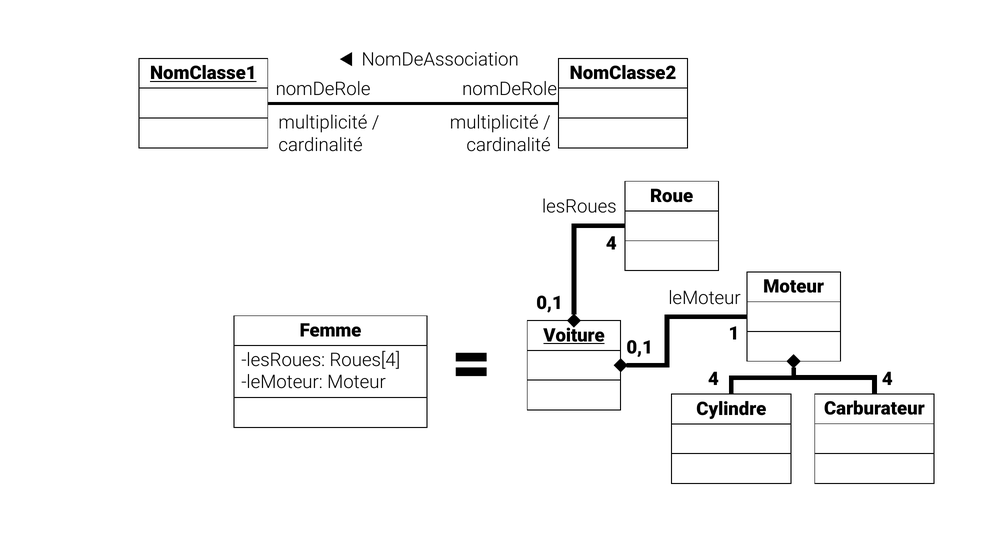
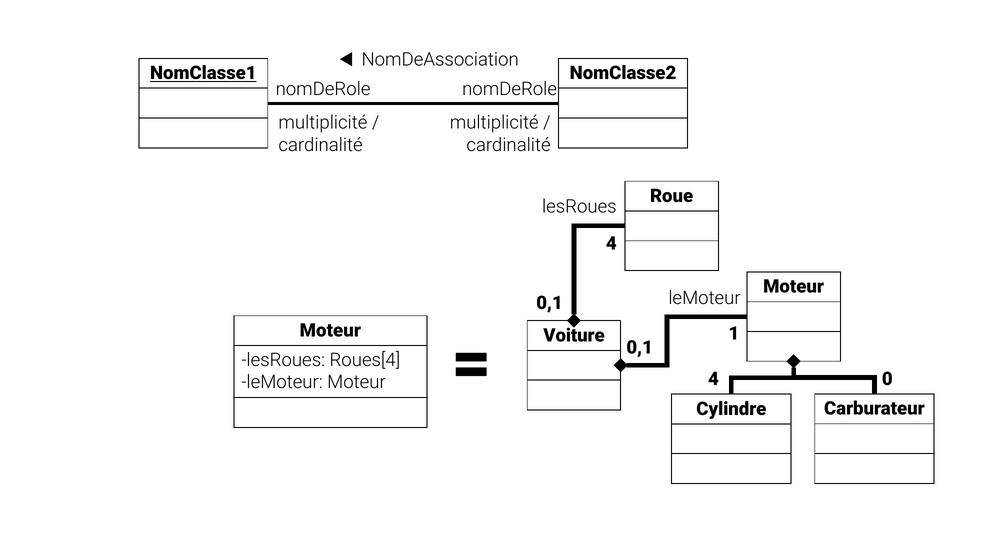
Femme: Femme -> Moteur (330, 331)
Voiture underline: present -> none (574, 335)
4 4: 4 -> 0 (887, 379)
